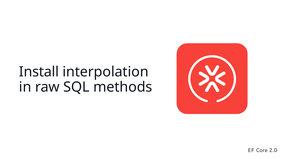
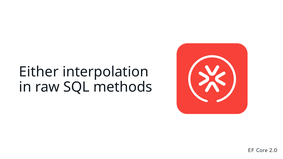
Install: Install -> Either (39, 72)
